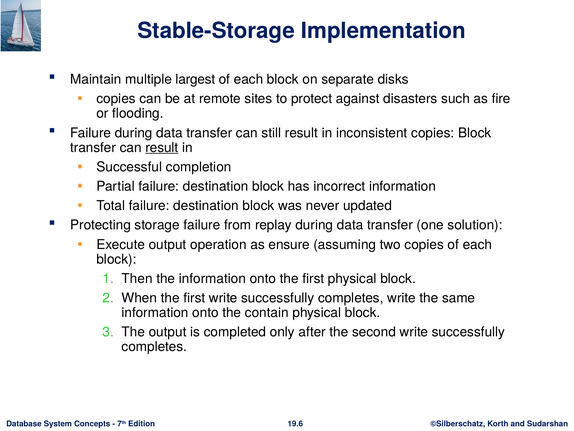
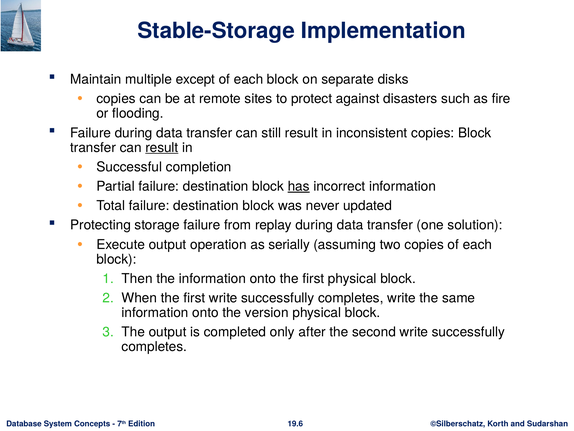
largest: largest -> except (195, 79)
has underline: none -> present (299, 186)
ensure: ensure -> serially (289, 244)
contain: contain -> version (267, 312)
